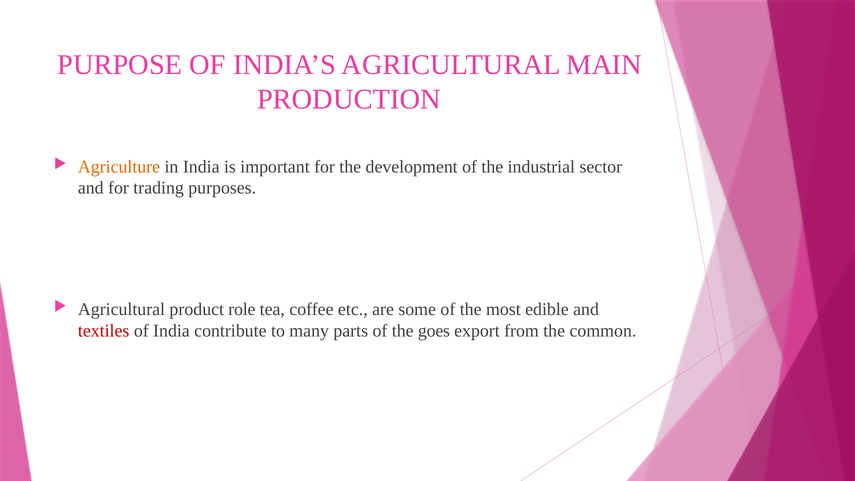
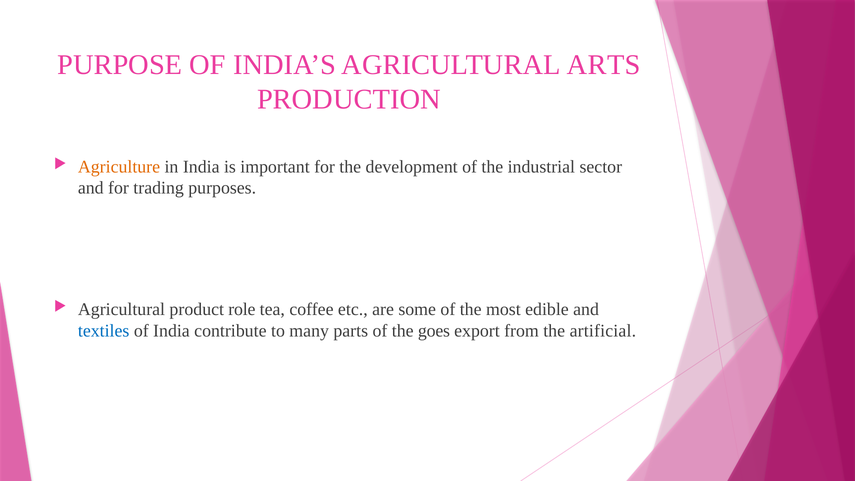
MAIN: MAIN -> ARTS (604, 65)
textiles colour: red -> blue (104, 331)
common: common -> artificial (603, 331)
